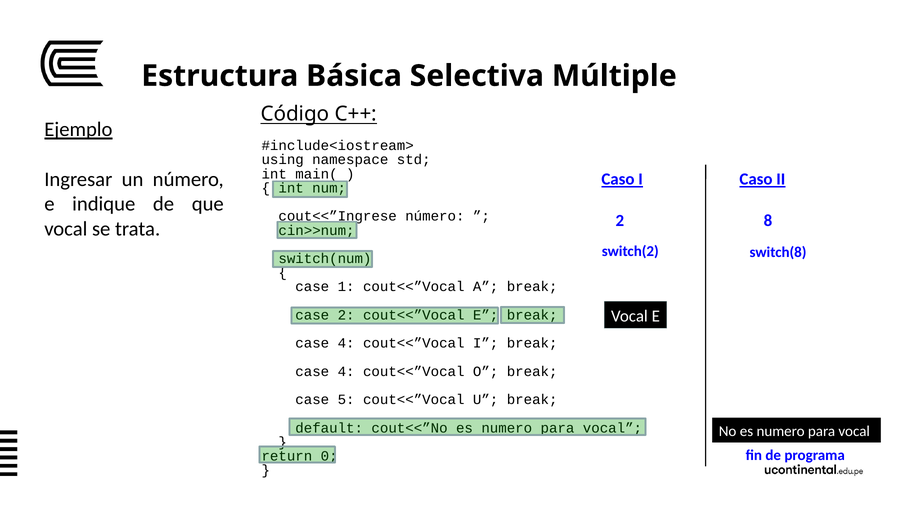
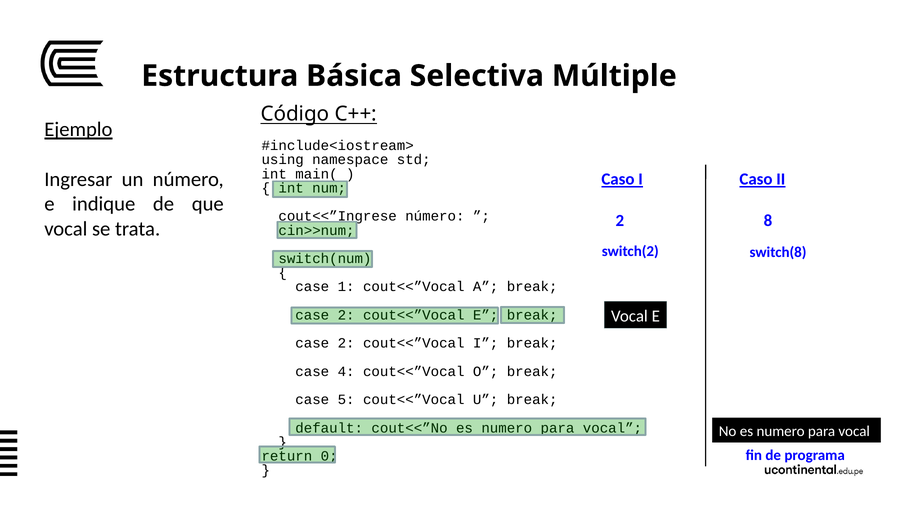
4: 4 -> 2 (346, 343)
